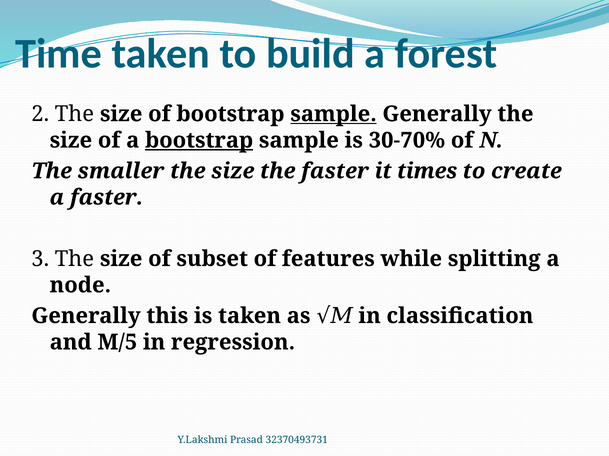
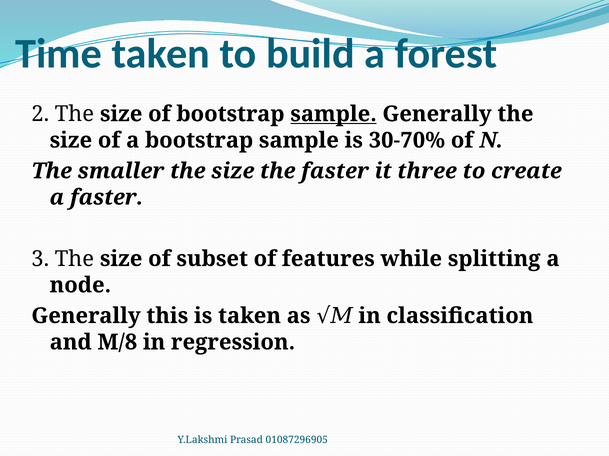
bootstrap underline: present -> none (199, 141)
times: times -> three (427, 171)
M/5: M/5 -> M/8 (117, 343)
32370493731: 32370493731 -> 01087296905 (297, 441)
